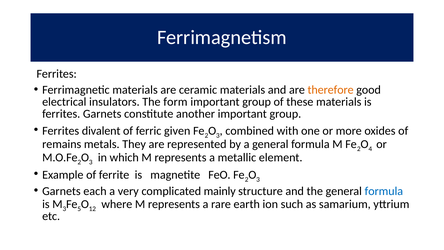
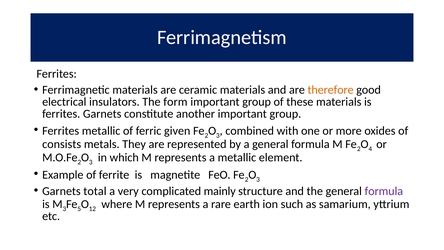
Ferrites divalent: divalent -> metallic (101, 131)
remains: remains -> consists (62, 144)
each: each -> total (95, 191)
formula colour: blue -> purple (384, 191)
